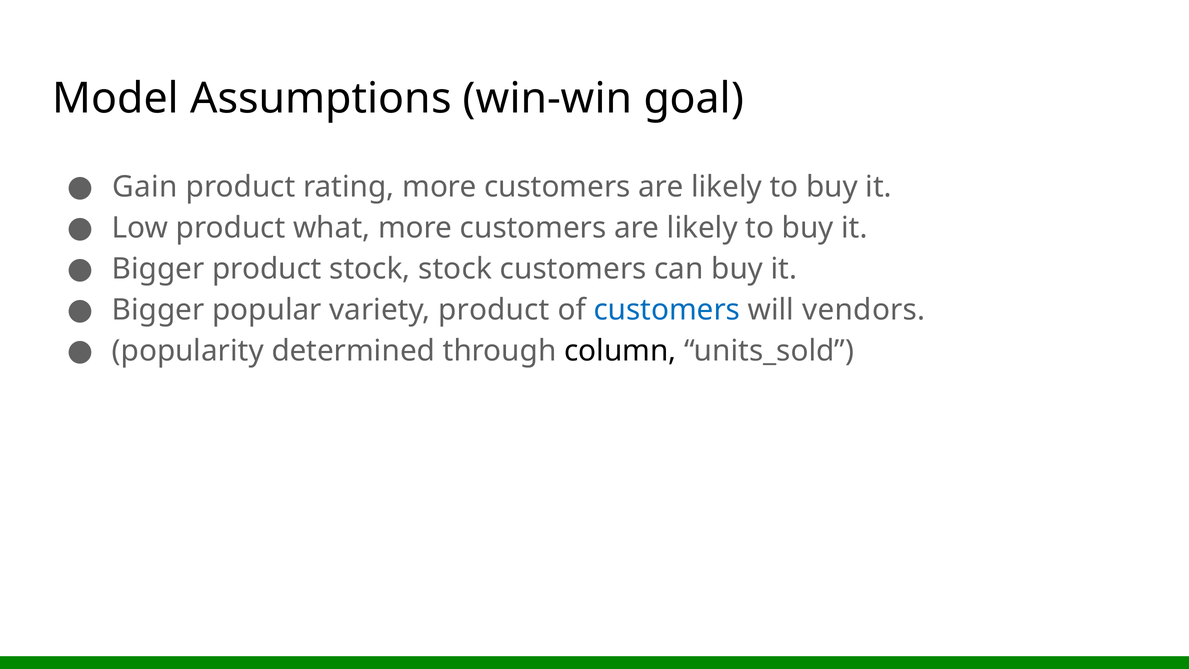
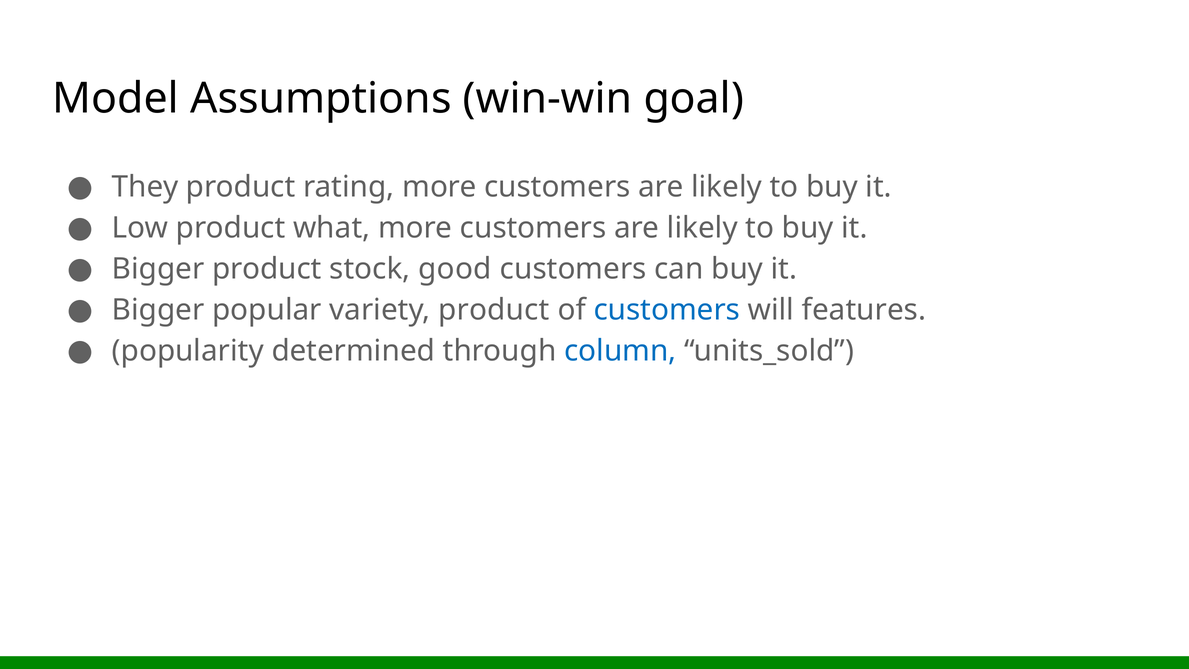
Gain: Gain -> They (145, 187)
stock stock: stock -> good (455, 269)
vendors: vendors -> features (864, 310)
column colour: black -> blue (620, 351)
